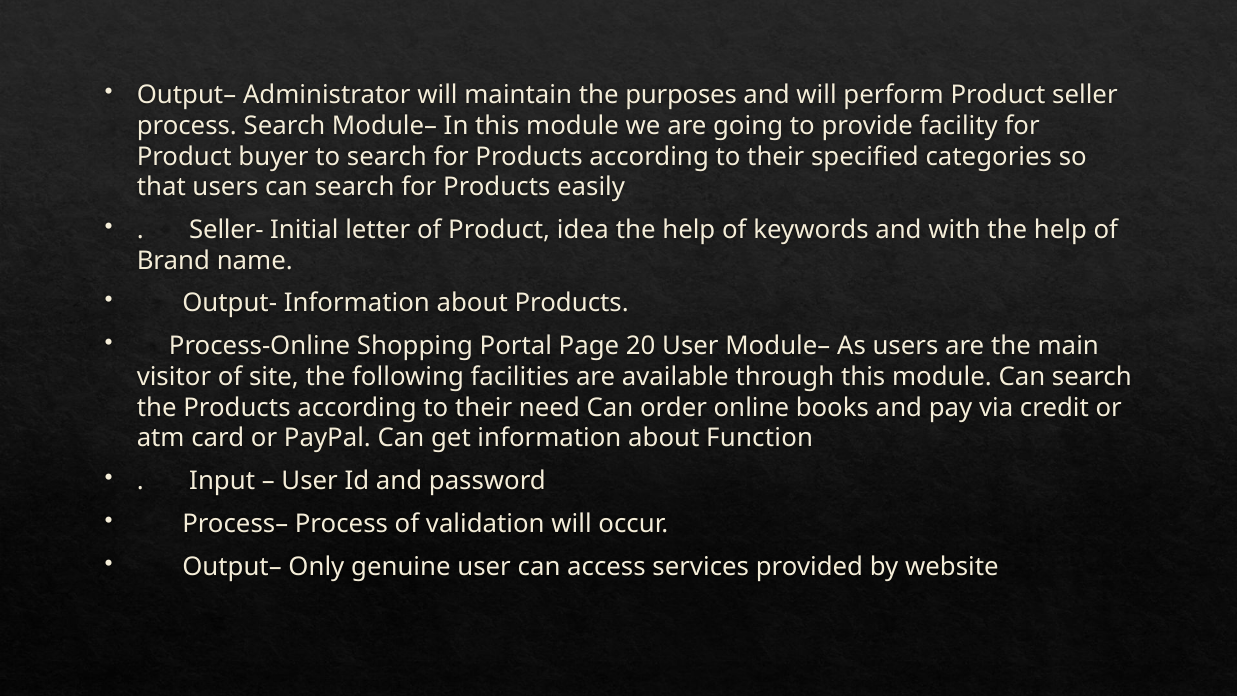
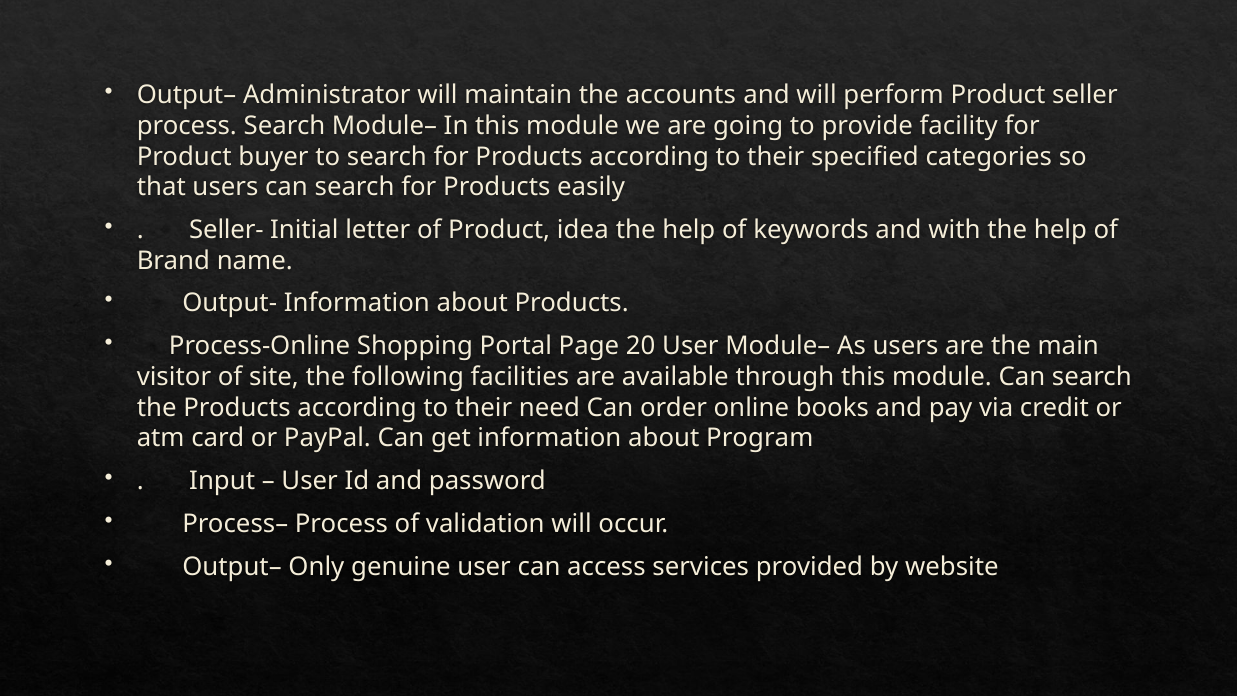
purposes: purposes -> accounts (681, 95)
Function: Function -> Program (760, 438)
